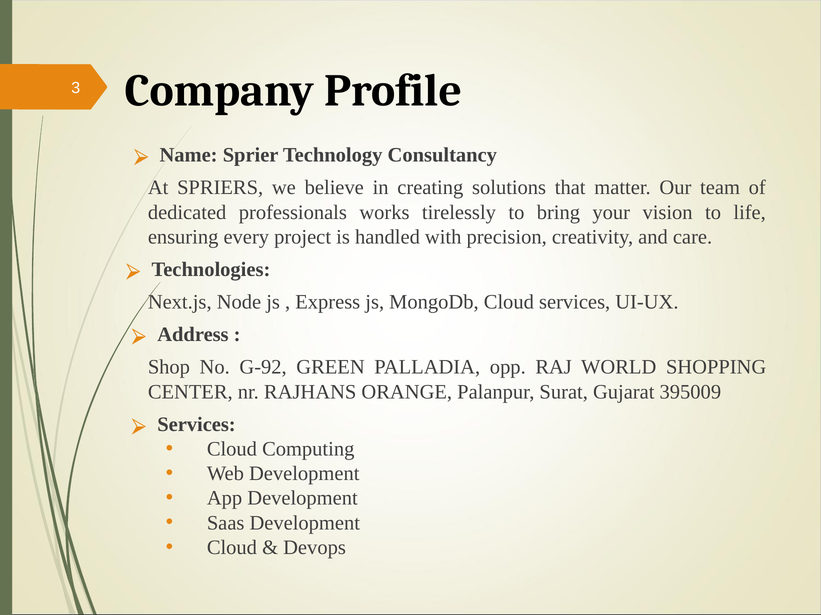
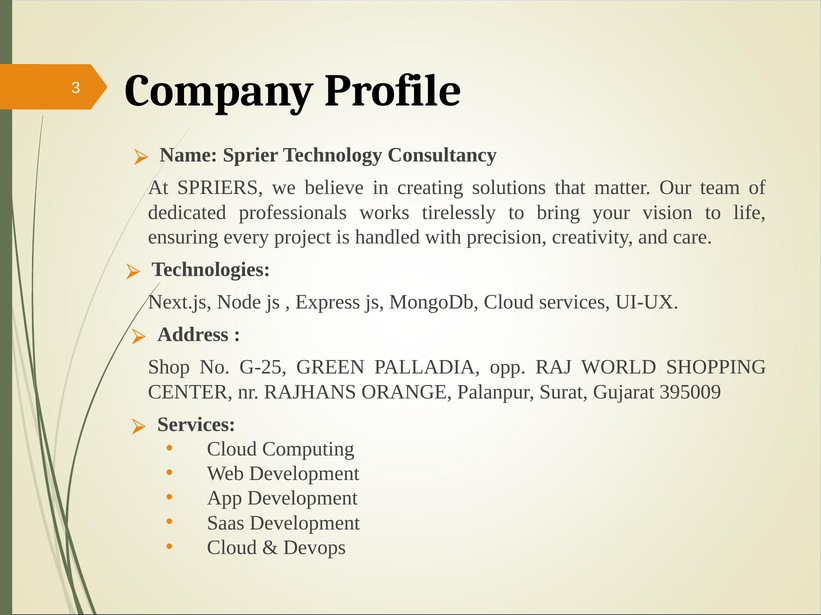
G-92: G-92 -> G-25 (263, 368)
